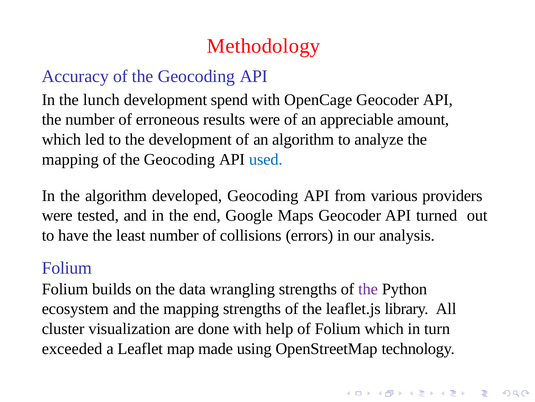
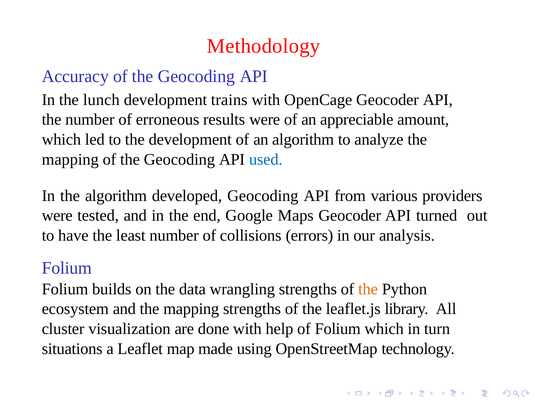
spend: spend -> trains (229, 100)
the colour: purple -> orange (368, 289)
exceeded: exceeded -> situations (72, 348)
